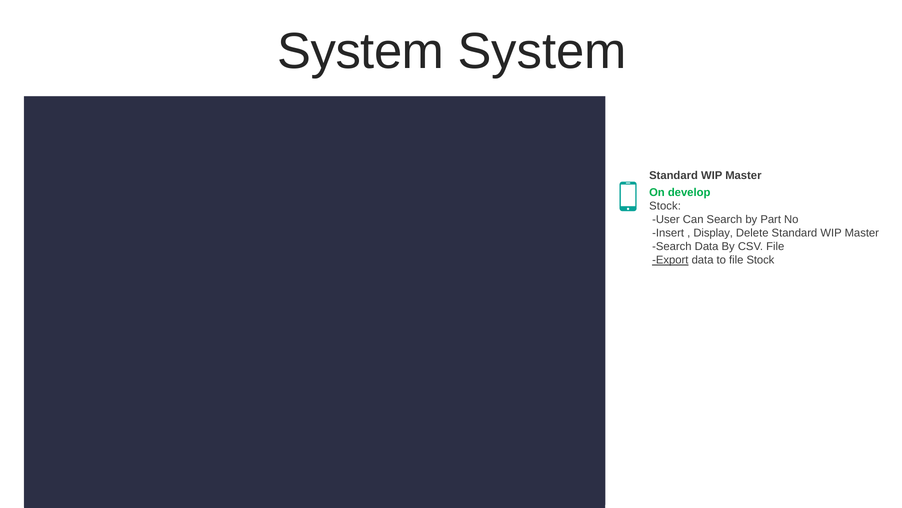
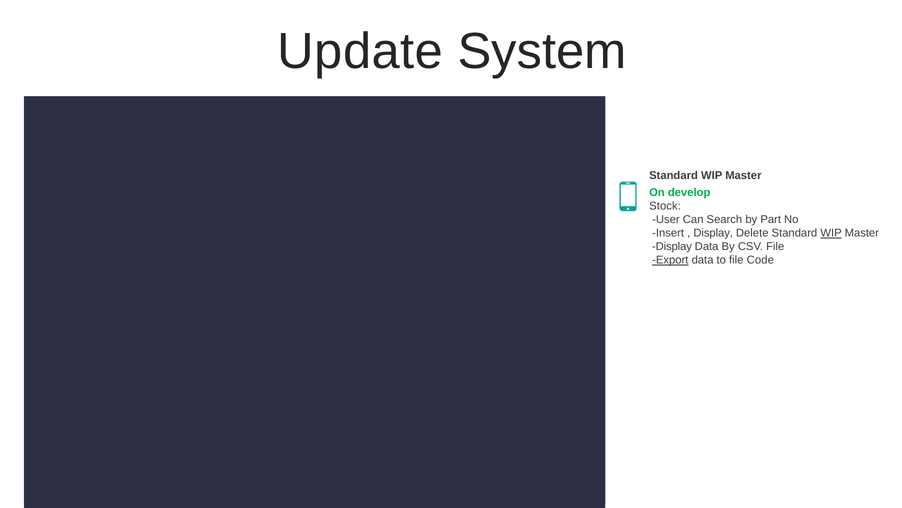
System: System -> Update (360, 52)
WIP underline: none -> present (831, 233)
Search: Search -> Display (672, 246)
file Stock: Stock -> Code (760, 260)
